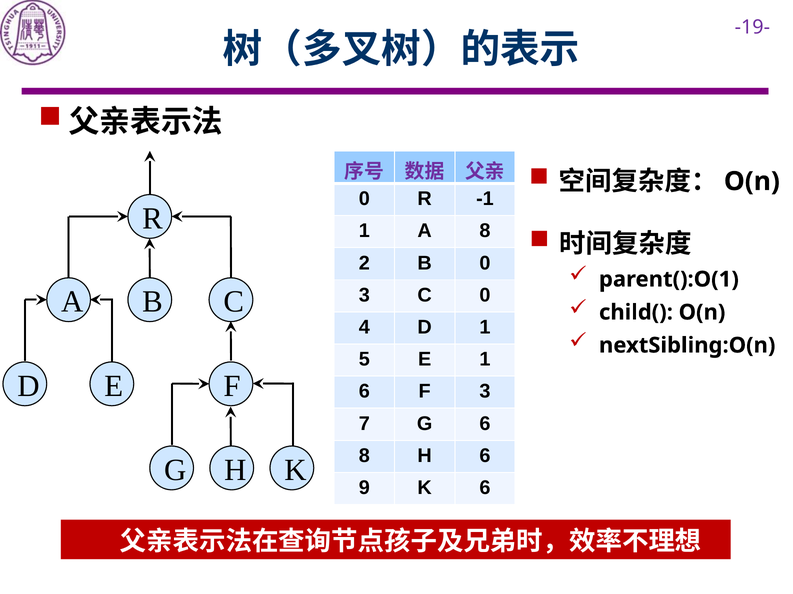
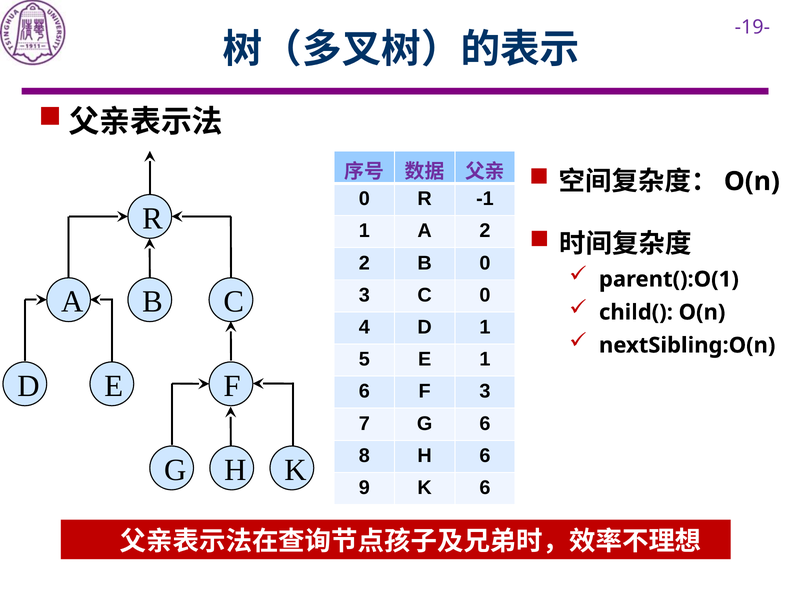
A 8: 8 -> 2 (485, 231)
